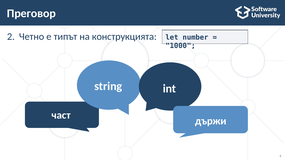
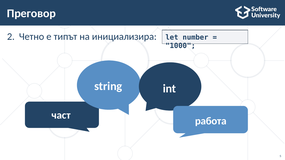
конструкцията: конструкцията -> инициализира (124, 37)
държи: държи -> работа (211, 121)
